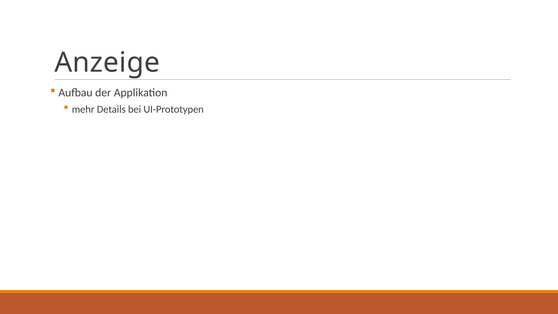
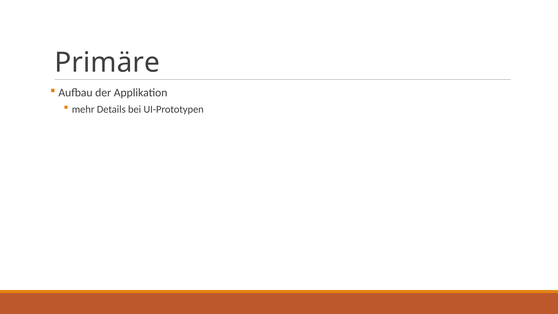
Anzeige: Anzeige -> Primäre (107, 63)
